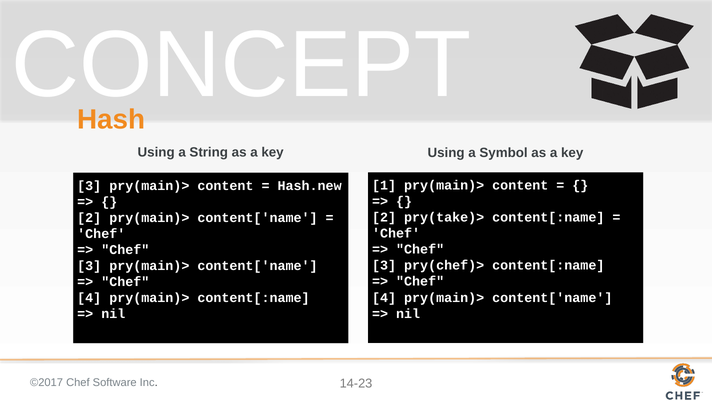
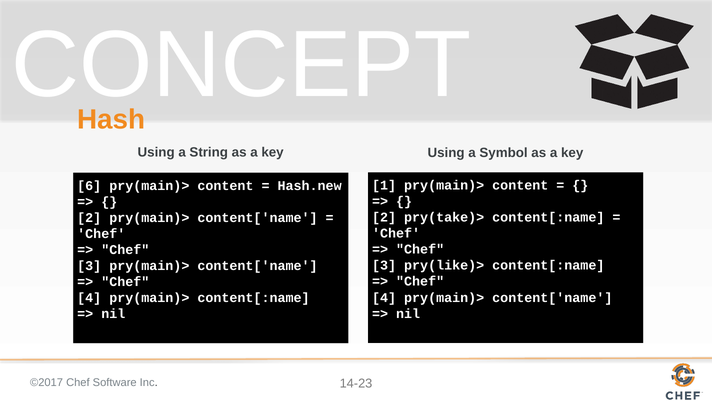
3: 3 -> 6 (89, 185)
pry(chef)>: pry(chef)> -> pry(like)> (444, 265)
